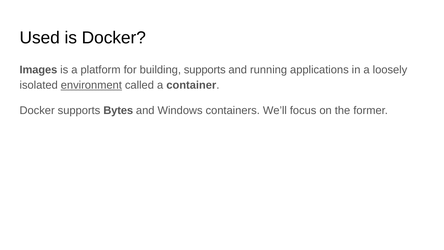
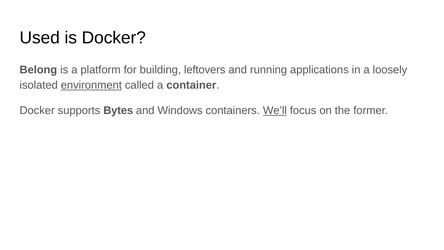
Images: Images -> Belong (38, 70)
building supports: supports -> leftovers (205, 70)
We’ll underline: none -> present (275, 110)
